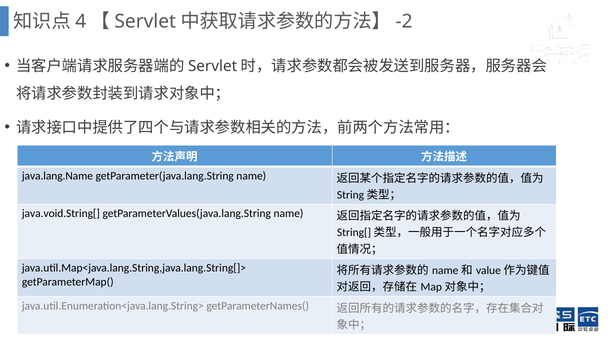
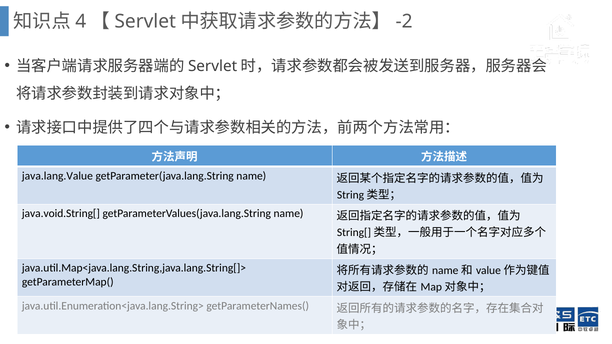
java.lang.Name: java.lang.Name -> java.lang.Value (57, 176)
